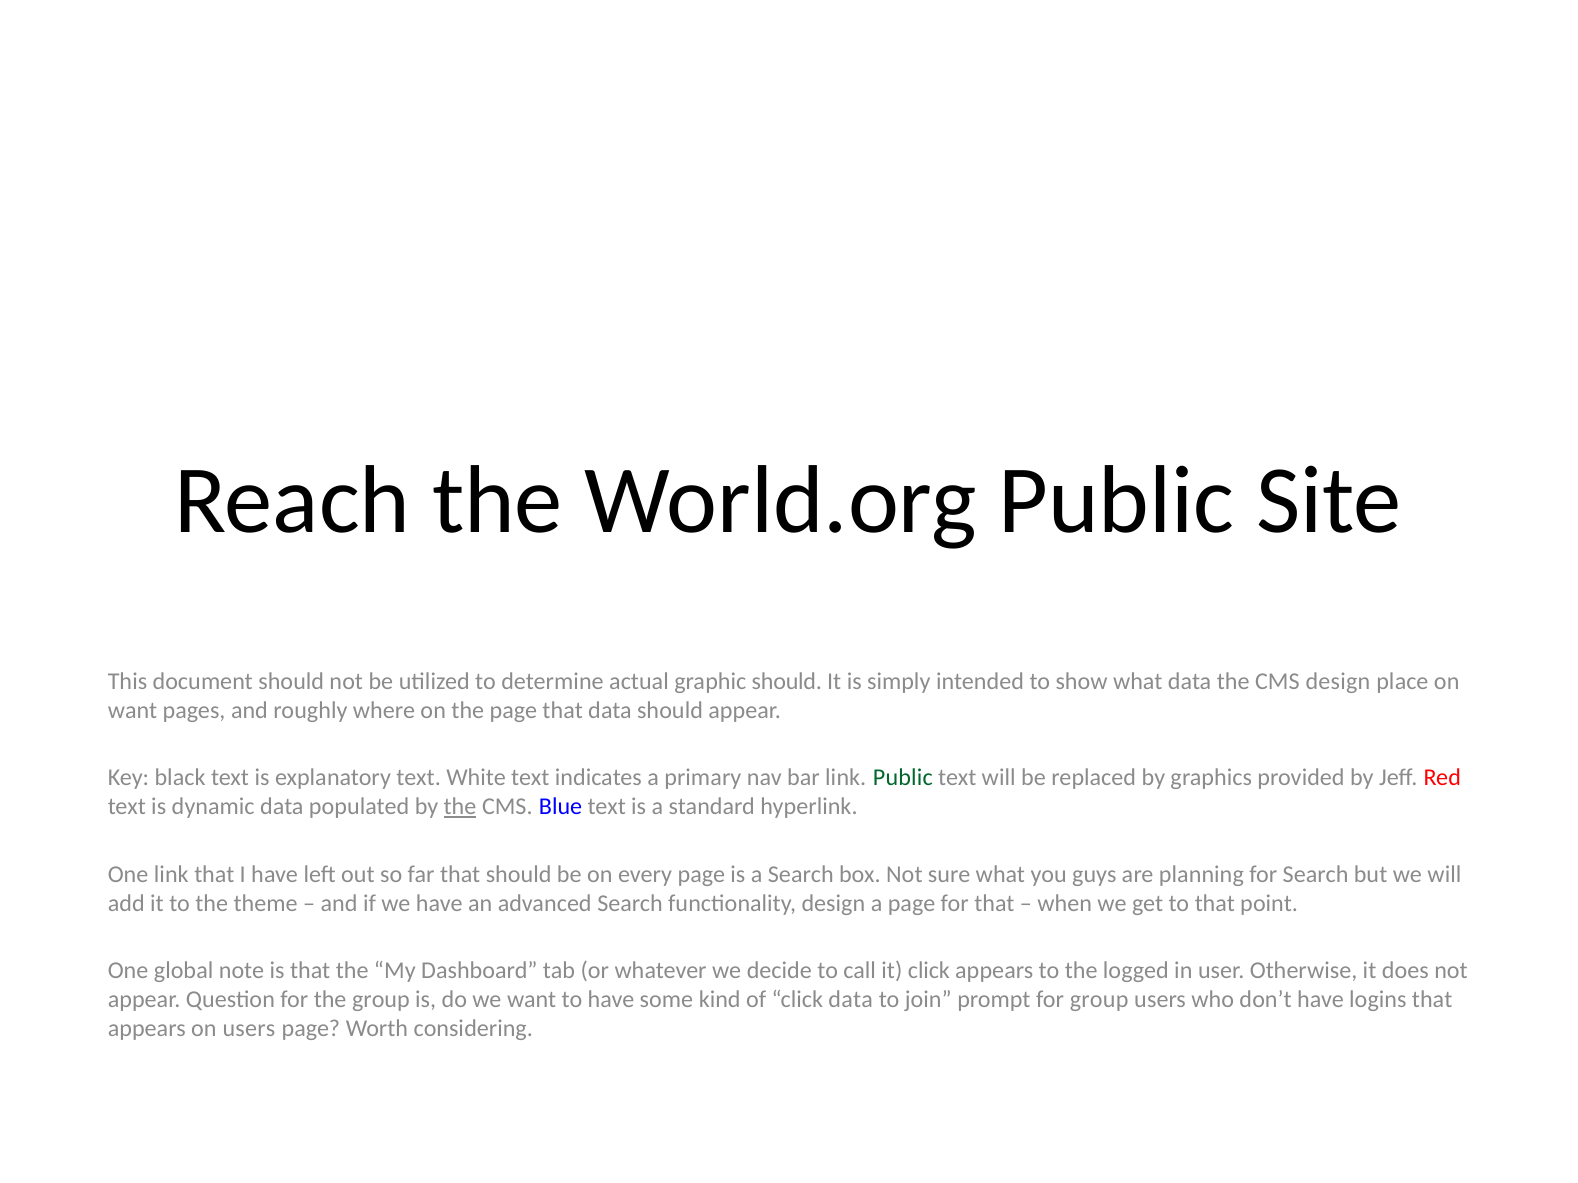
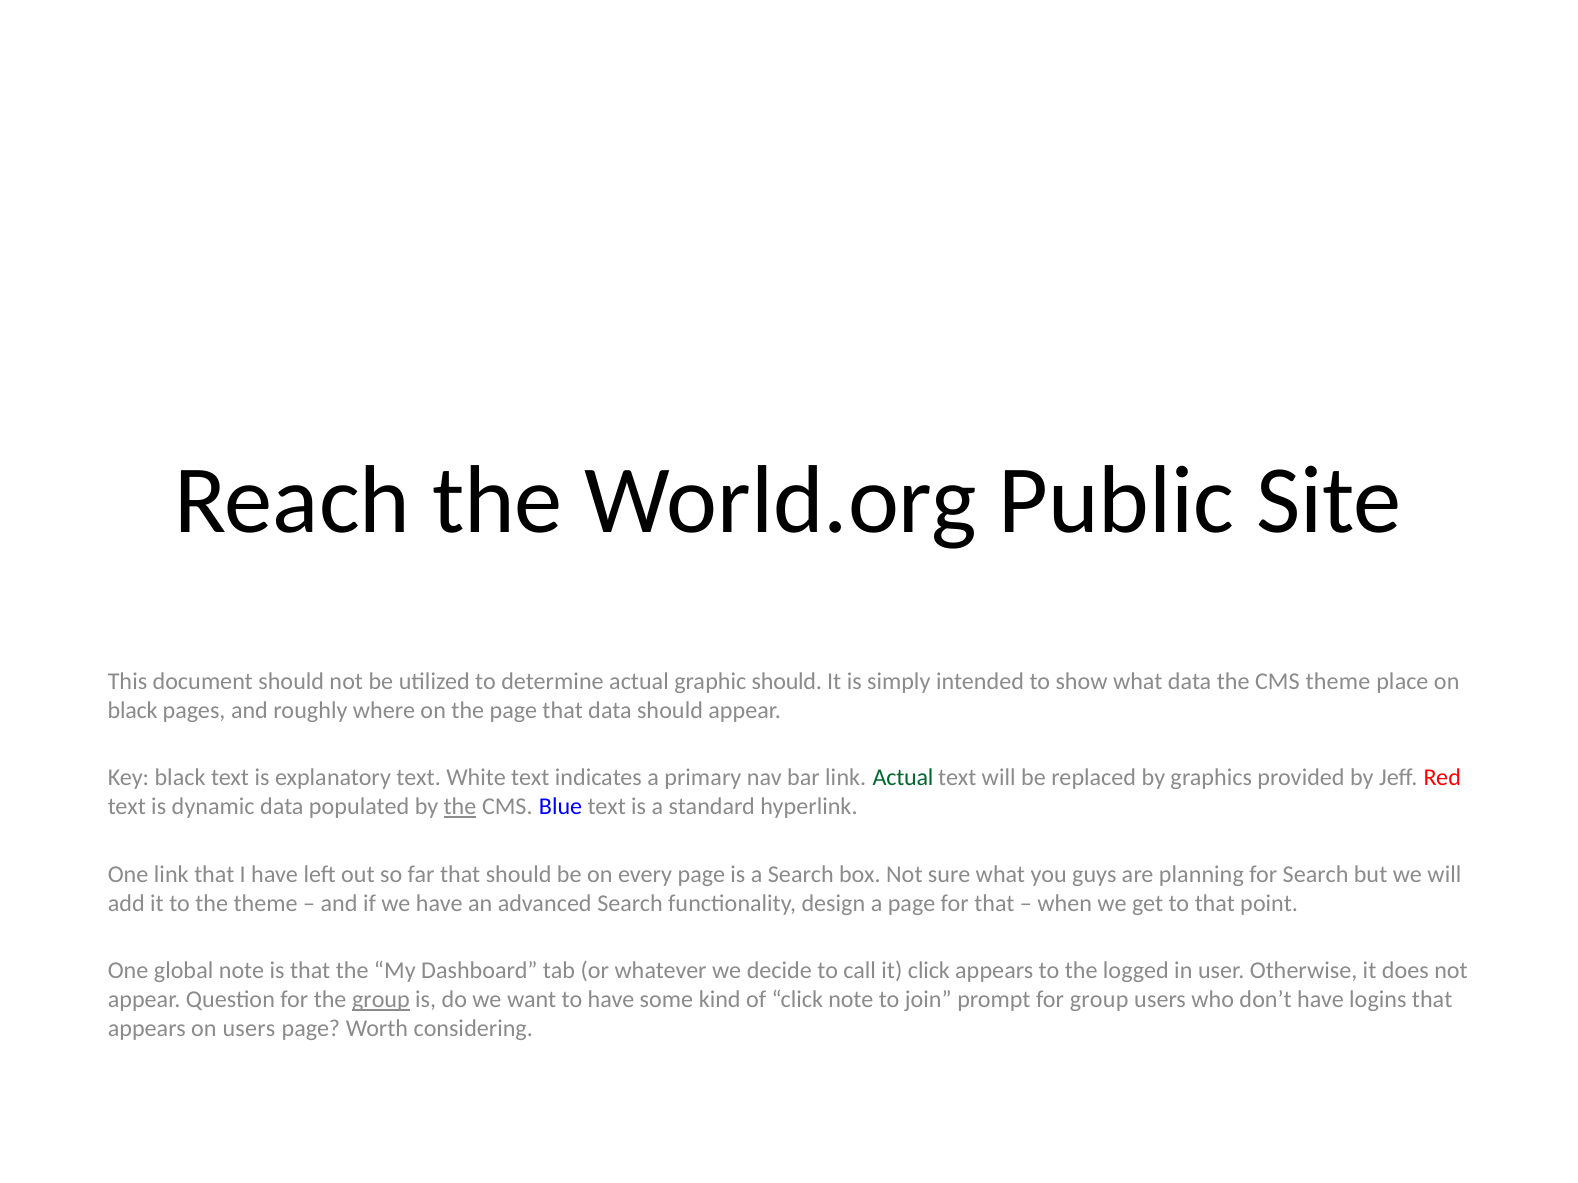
CMS design: design -> theme (1338, 682)
want: want -> black (133, 710)
link Public: Public -> Actual (903, 778)
group underline: none -> present (381, 1000)
click data: data -> note (851, 1000)
